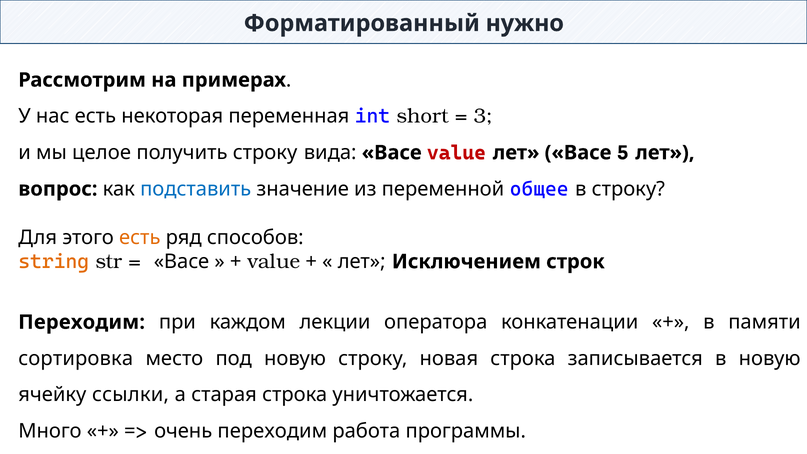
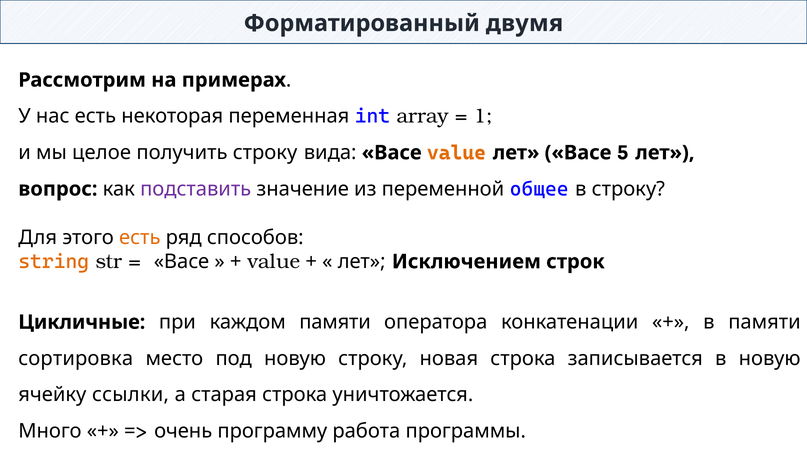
нужно: нужно -> двумя (524, 23)
short: short -> array (423, 116)
3: 3 -> 1 (483, 116)
value colour: red -> orange (456, 153)
подставить colour: blue -> purple (196, 189)
Переходим: Переходим -> Цикличные (82, 322)
каждом лекции: лекции -> памяти (335, 322)
очень переходим: переходим -> программу (272, 431)
